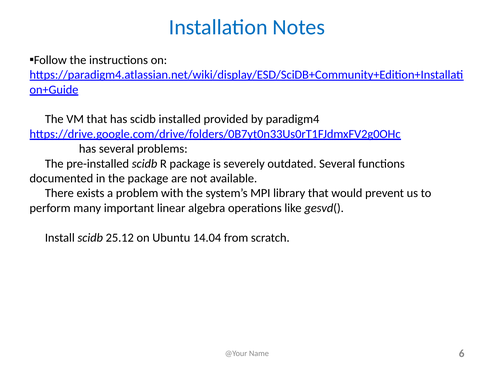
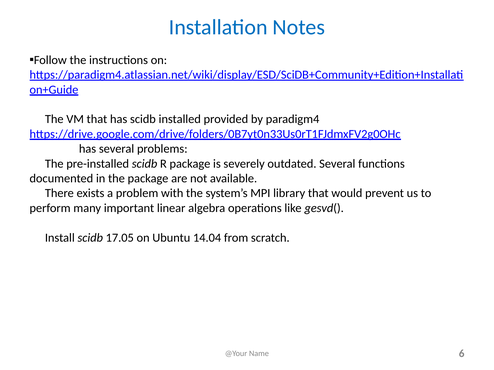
25.12: 25.12 -> 17.05 (120, 238)
